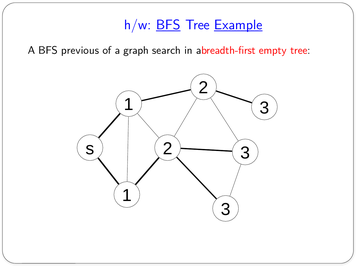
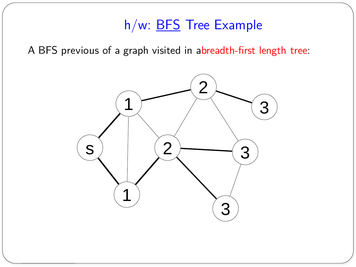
Example underline: present -> none (238, 25)
search: search -> visited (167, 50)
empty: empty -> length (273, 50)
